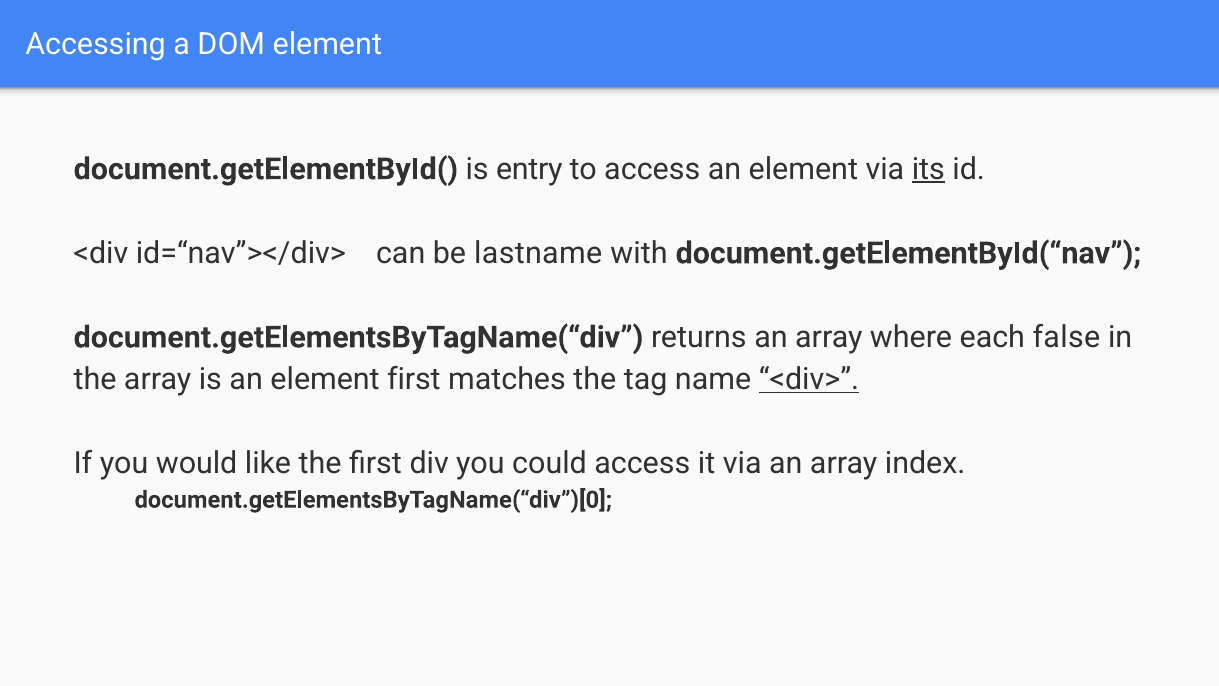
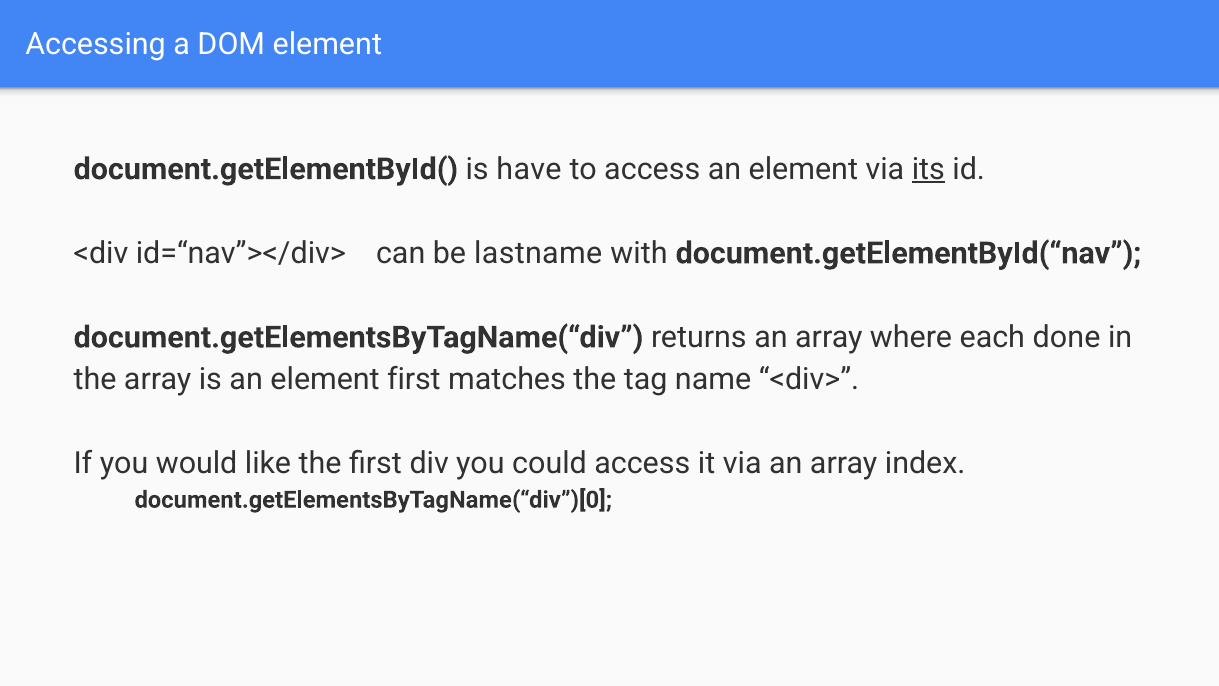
entry: entry -> have (529, 169)
false: false -> done (1067, 337)
<div> underline: present -> none (809, 379)
